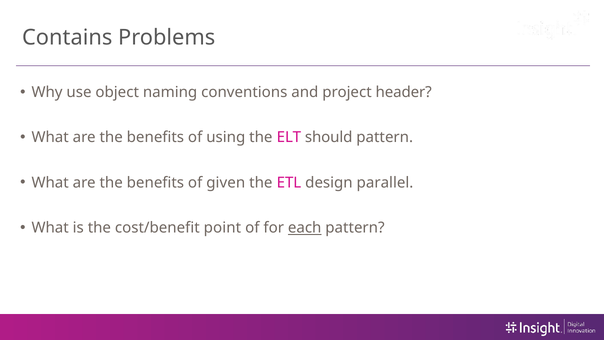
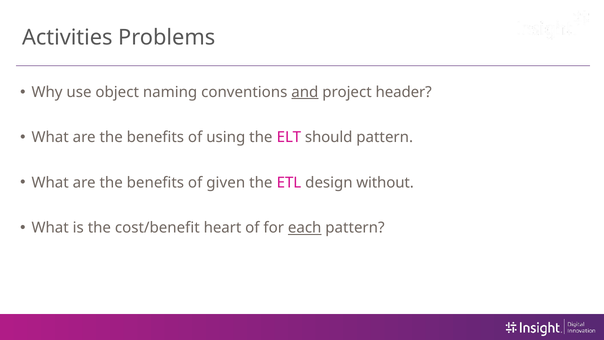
Contains: Contains -> Activities (67, 37)
and underline: none -> present (305, 92)
parallel: parallel -> without (385, 182)
point: point -> heart (222, 228)
